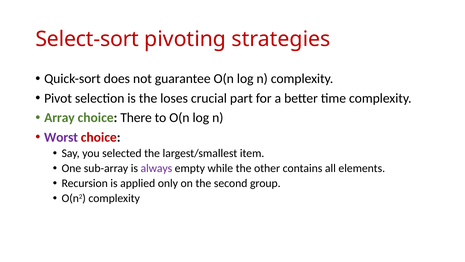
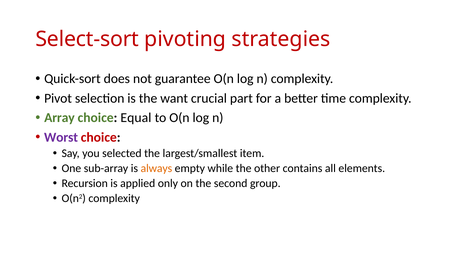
loses: loses -> want (174, 98)
There: There -> Equal (136, 118)
always colour: purple -> orange (156, 168)
